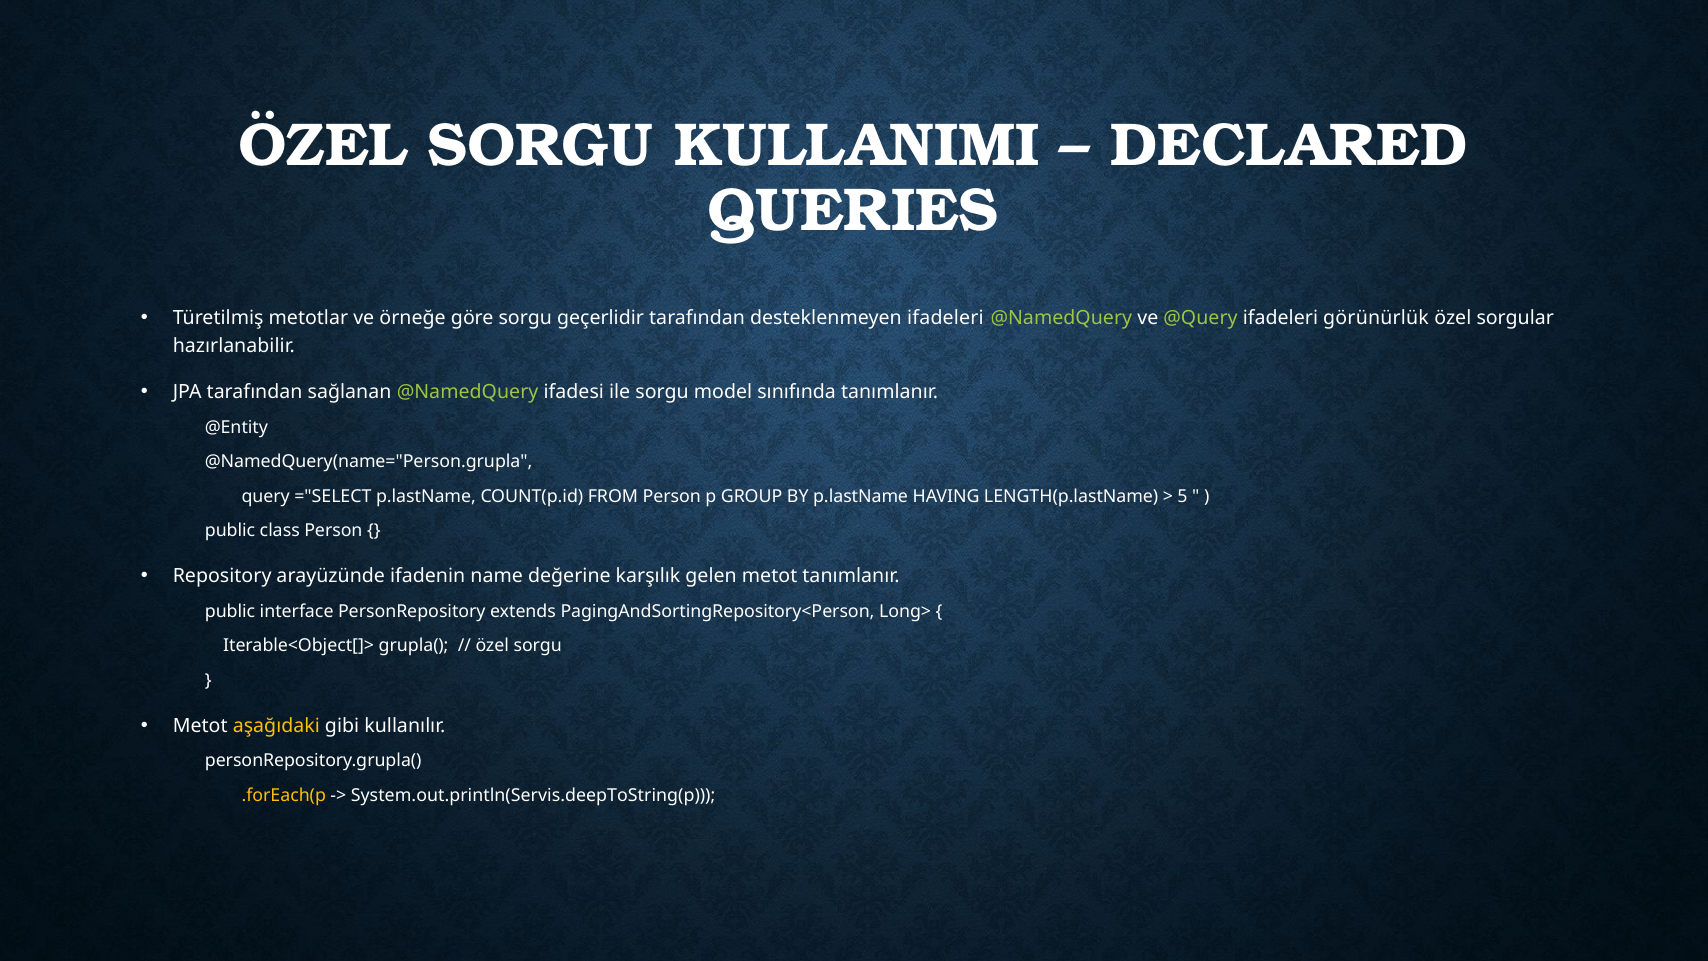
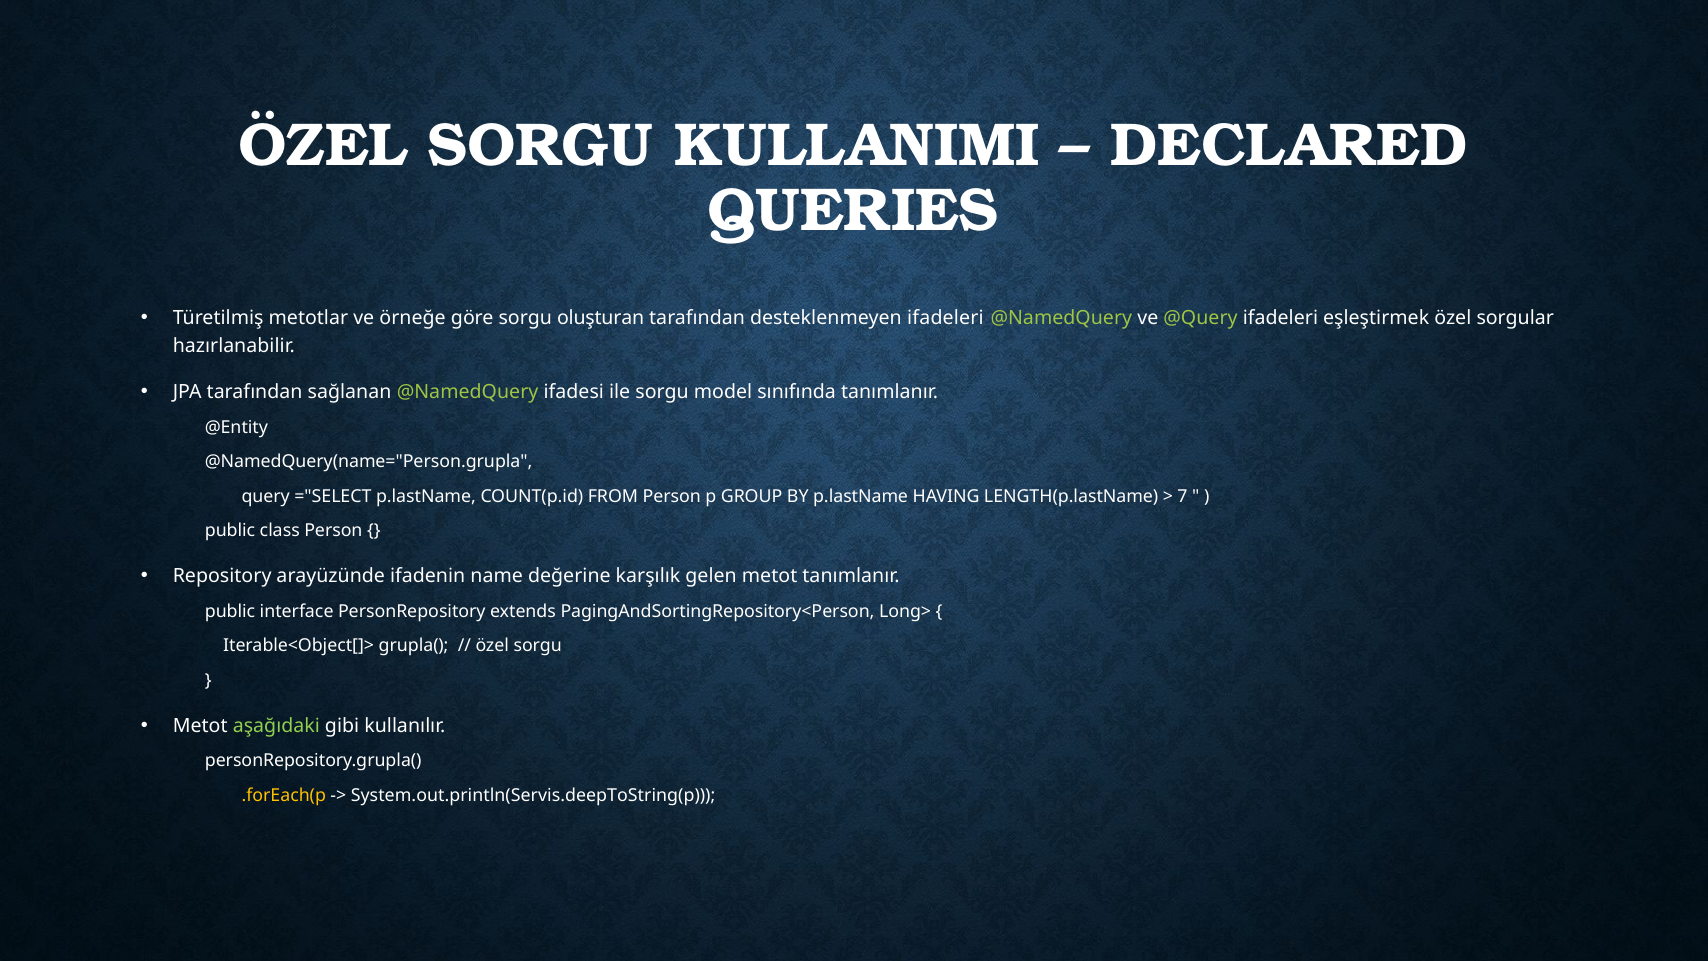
geçerlidir: geçerlidir -> oluşturan (601, 318)
görünürlük: görünürlük -> eşleştirmek (1376, 318)
5: 5 -> 7 (1183, 496)
aşağıdaki colour: yellow -> light green (276, 725)
